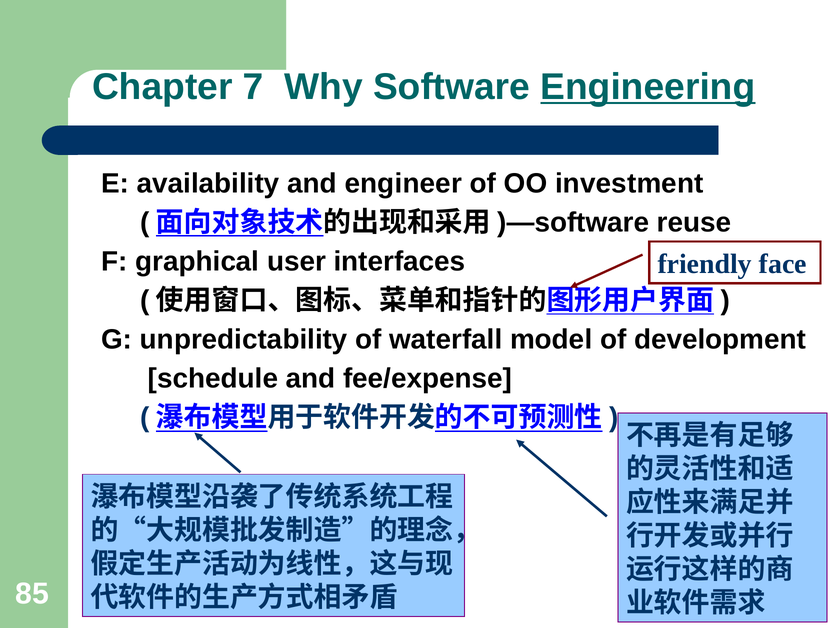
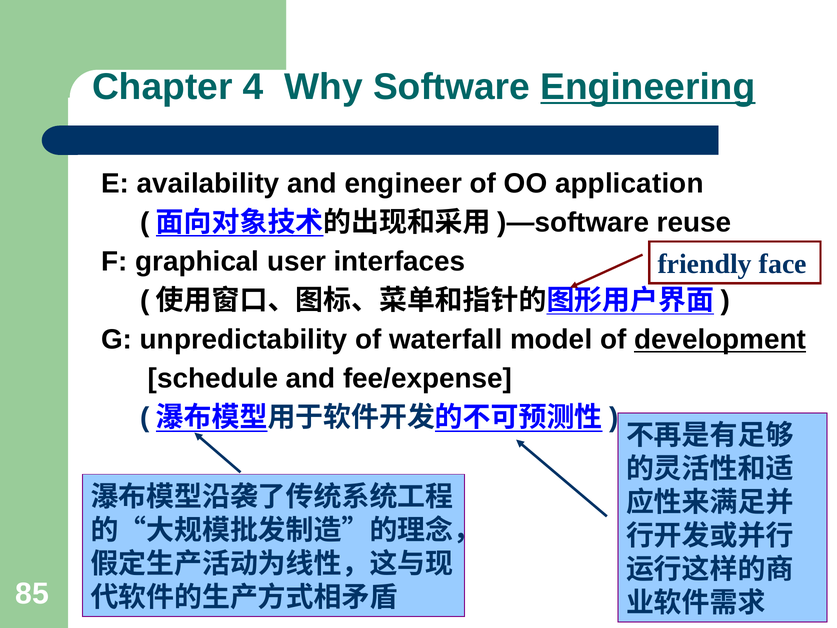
7: 7 -> 4 (253, 87)
investment: investment -> application (629, 183)
development underline: none -> present (720, 339)
